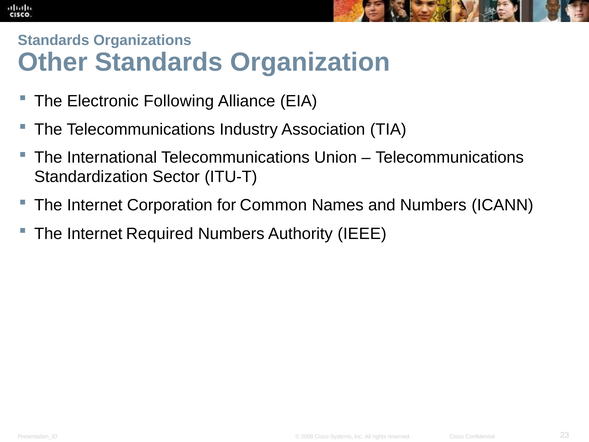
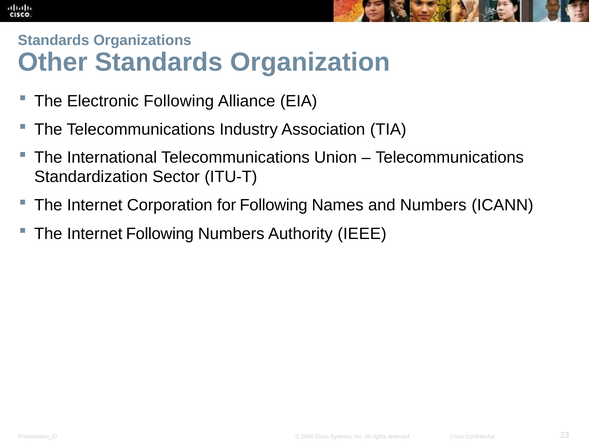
for Common: Common -> Following (274, 205)
Internet Required: Required -> Following (160, 234)
